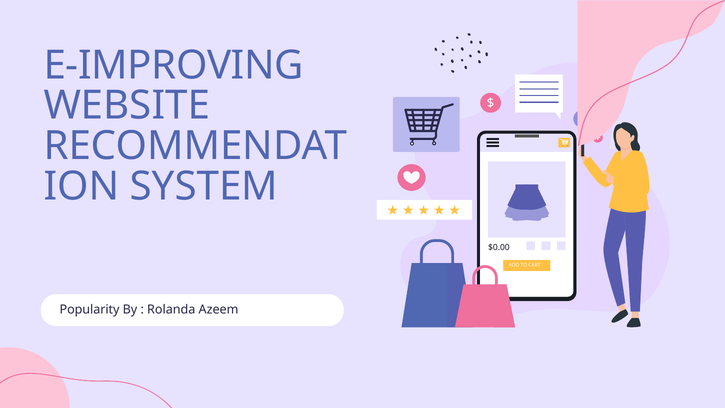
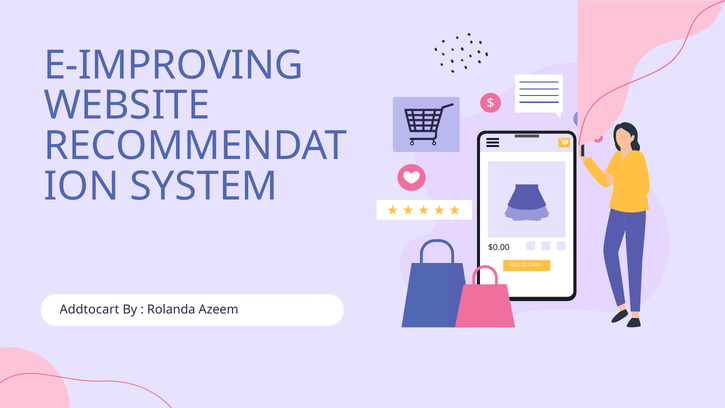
Popularity: Popularity -> Addtocart (89, 309)
